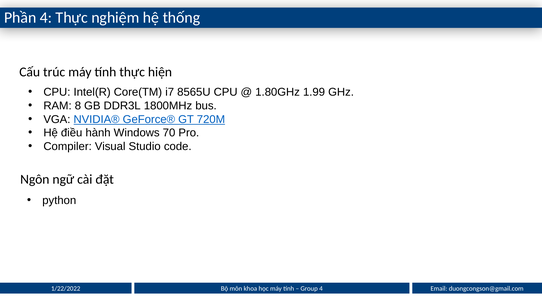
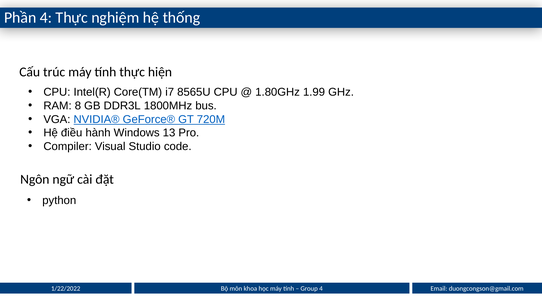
70: 70 -> 13 (169, 133)
